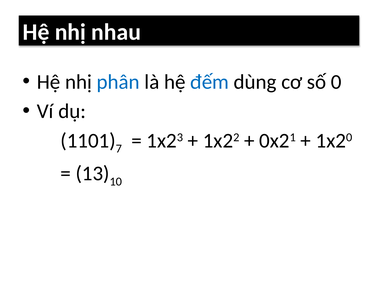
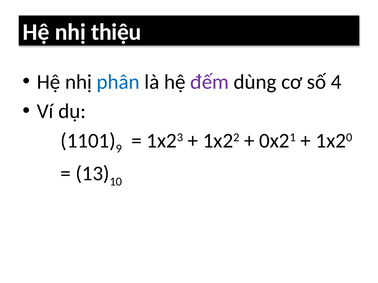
nhau: nhau -> thiệu (116, 32)
đếm colour: blue -> purple (210, 82)
0: 0 -> 4 (336, 82)
7: 7 -> 9 (119, 149)
